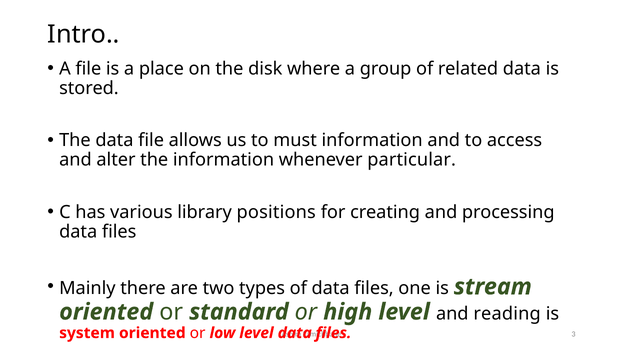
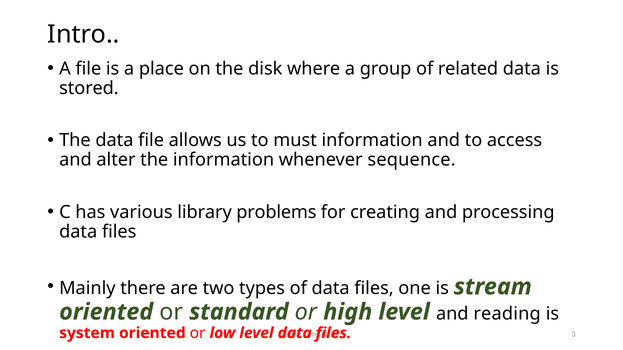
particular: particular -> sequence (412, 160)
positions: positions -> problems (276, 212)
